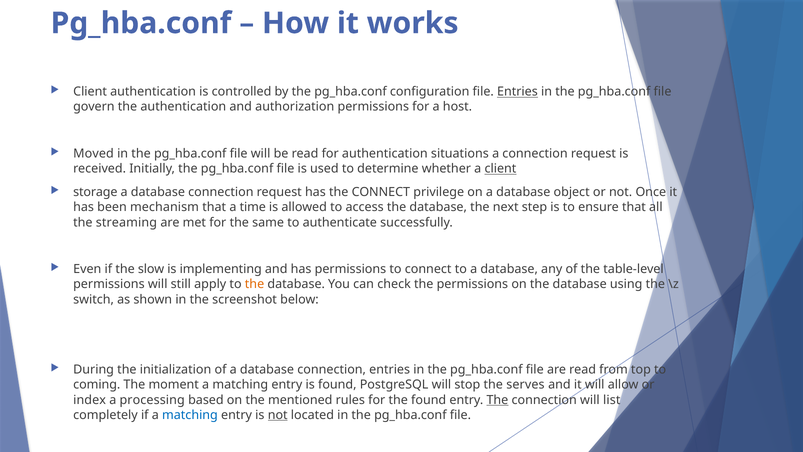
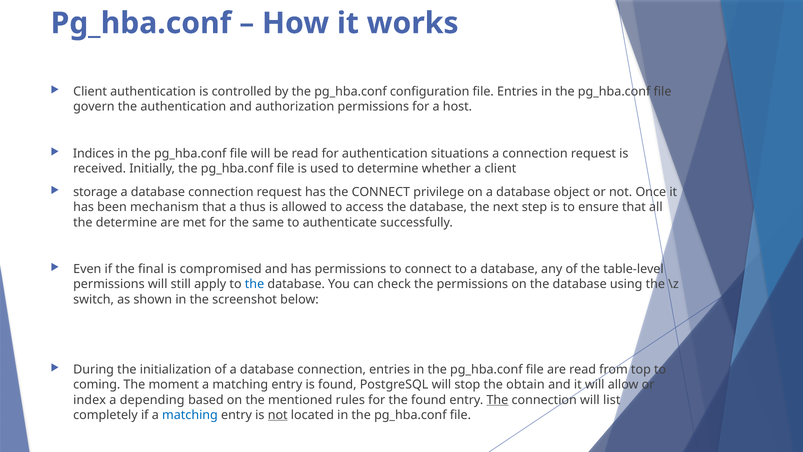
Entries underline: present -> none (517, 92)
Moved: Moved -> Indices (94, 154)
client underline: present -> none (500, 169)
time: time -> thus (253, 207)
the streaming: streaming -> determine (126, 222)
slow: slow -> final (151, 269)
implementing: implementing -> compromised (221, 269)
the colour: orange -> blue (255, 284)
serves: serves -> obtain (525, 385)
processing: processing -> depending (152, 400)
